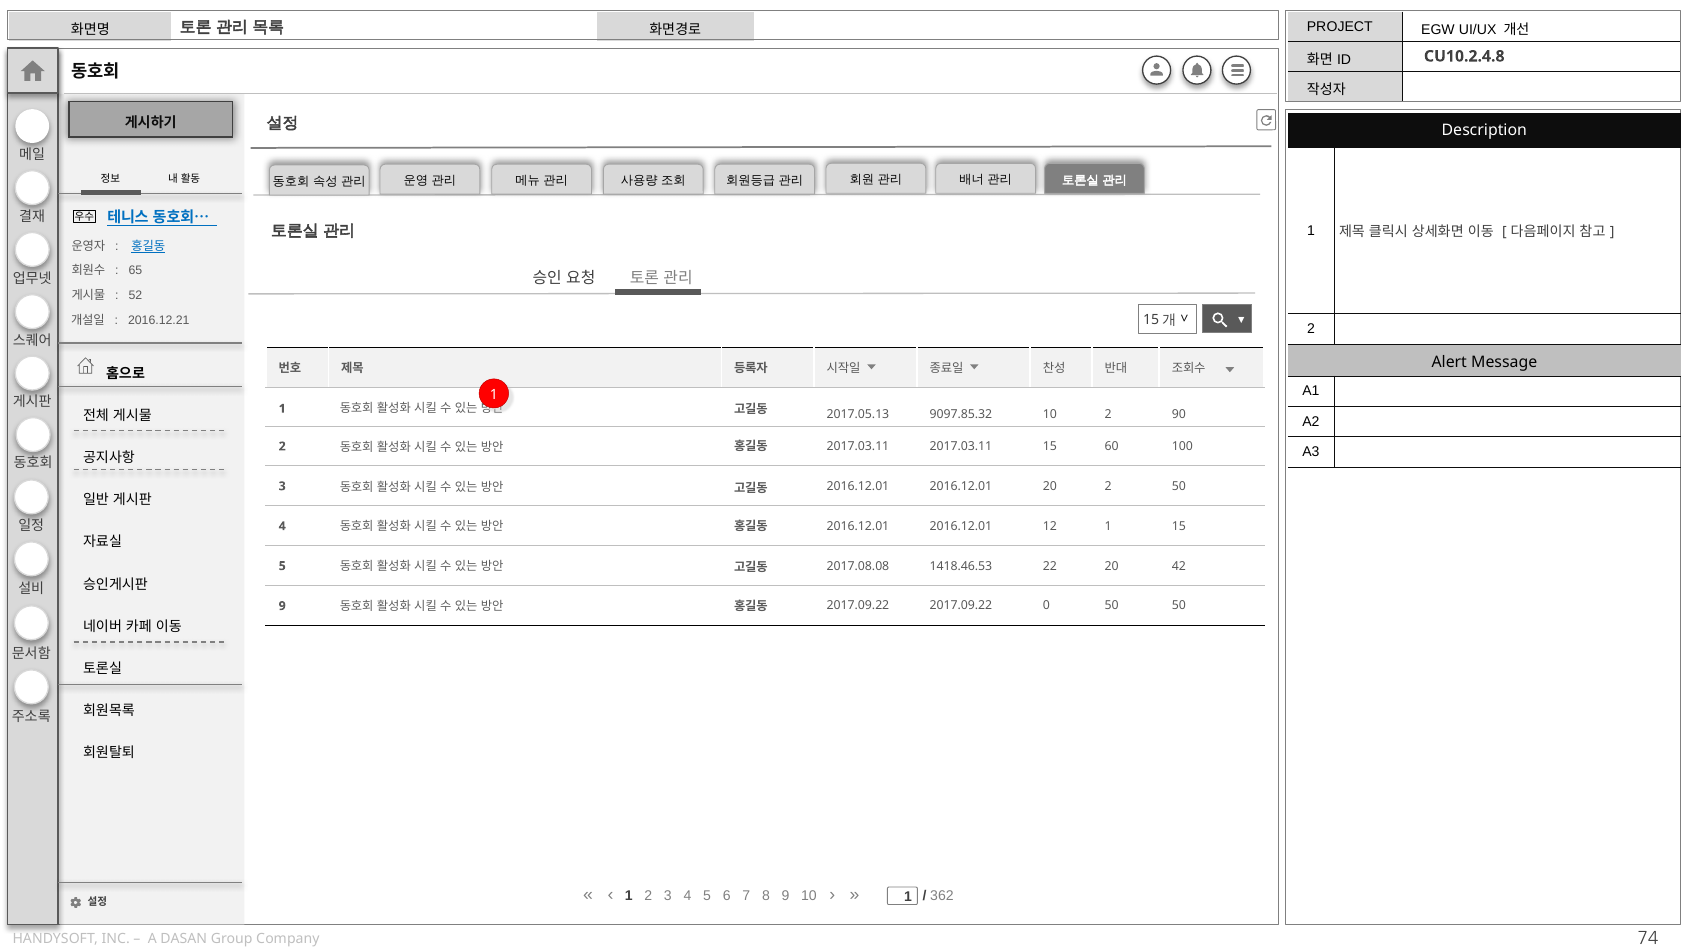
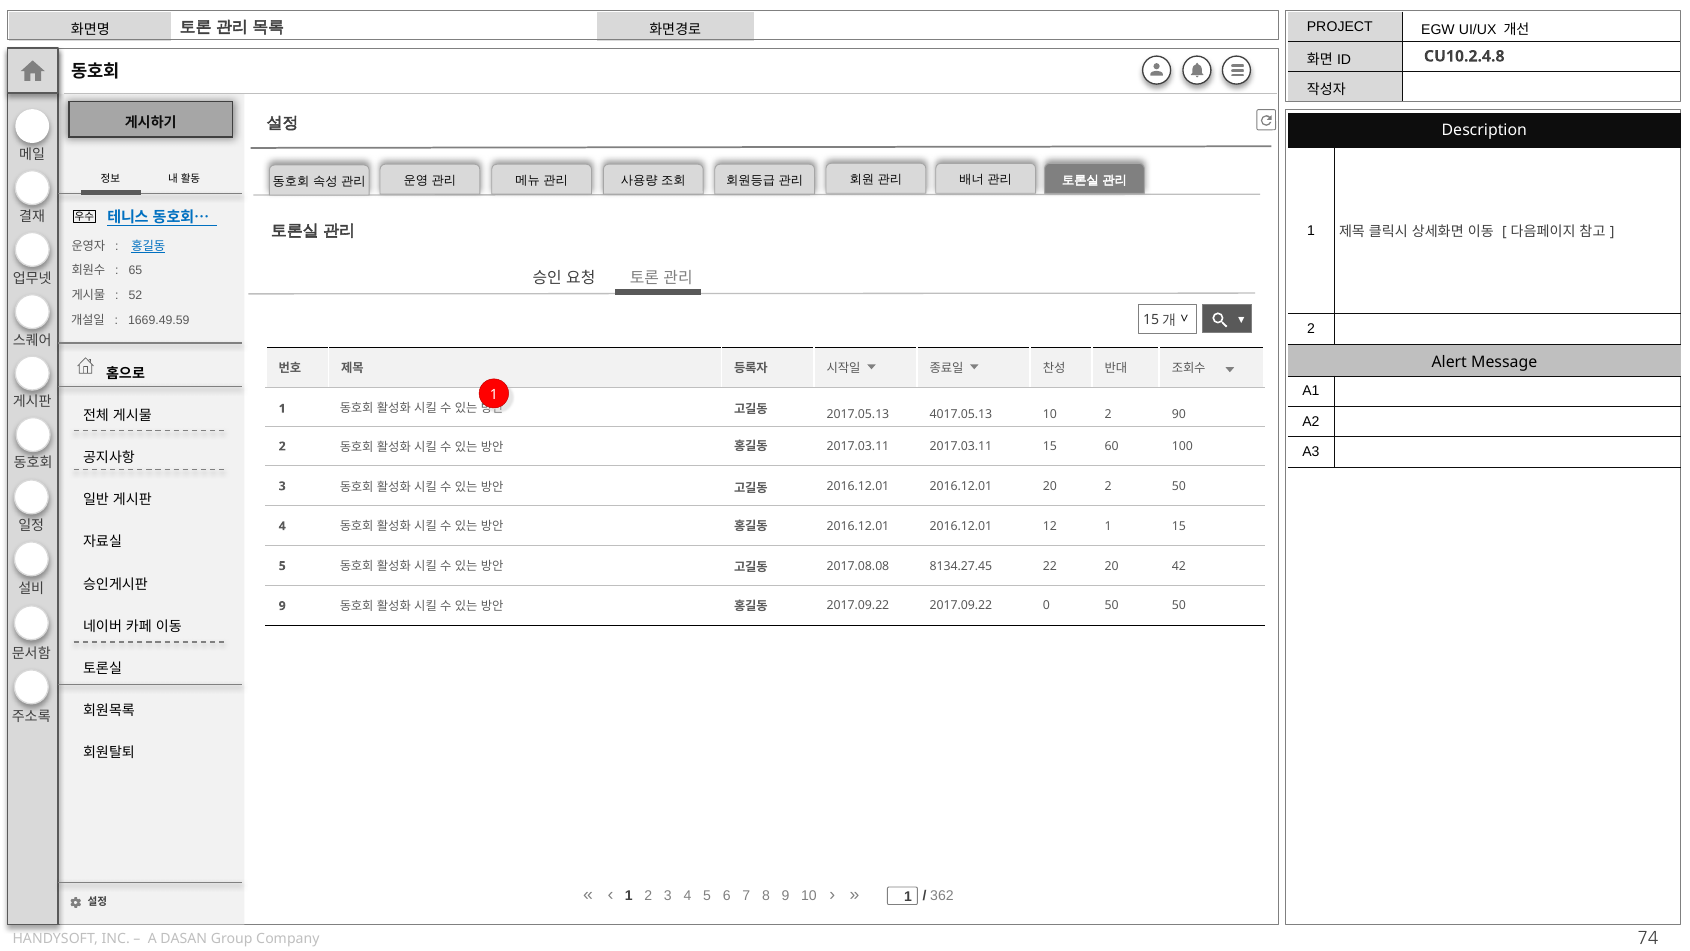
2016.12.21: 2016.12.21 -> 1669.49.59 (159, 320)
9097.85.32: 9097.85.32 -> 4017.05.13 (961, 414)
1418.46.53: 1418.46.53 -> 8134.27.45 (961, 566)
